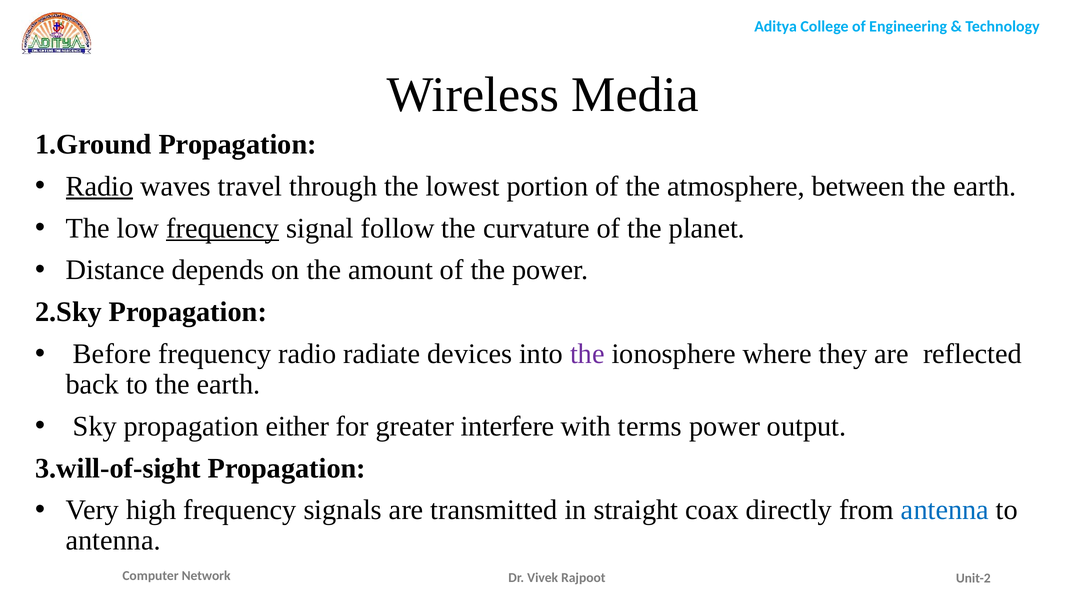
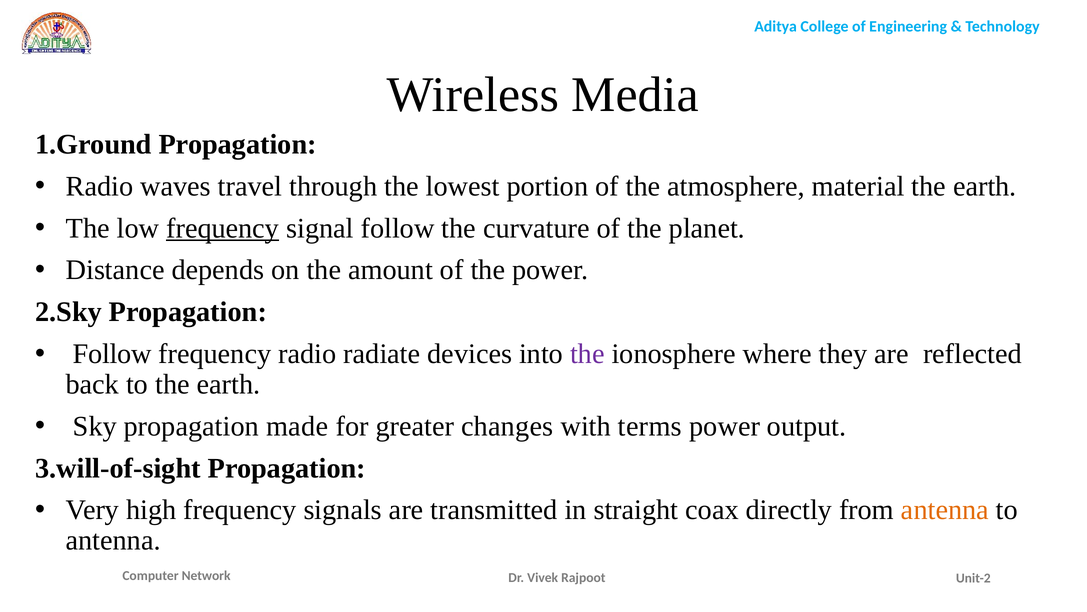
Radio underline: present -> none (100, 186)
between: between -> material (858, 186)
Before: Before -> Follow (112, 354)
either: either -> made (297, 426)
interfere: interfere -> changes (507, 426)
antenna colour: blue -> orange (945, 510)
